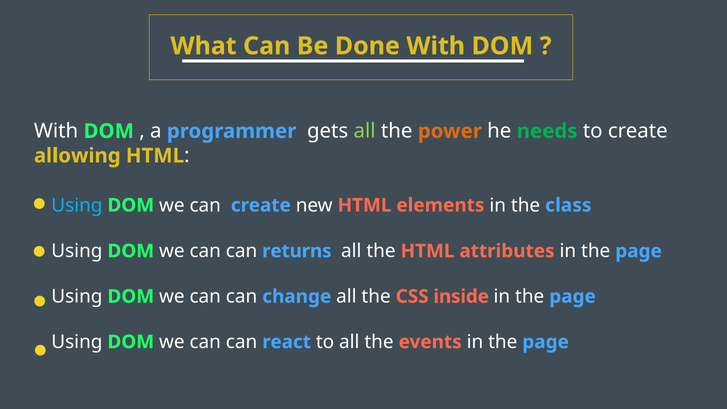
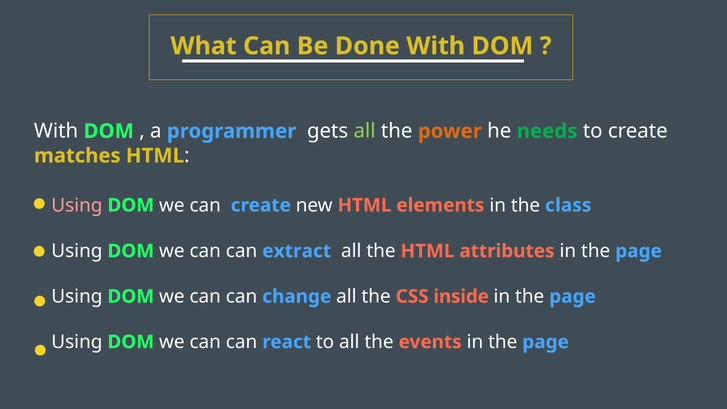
allowing: allowing -> matches (77, 156)
Using colour: light blue -> pink (77, 205)
returns: returns -> extract (297, 251)
